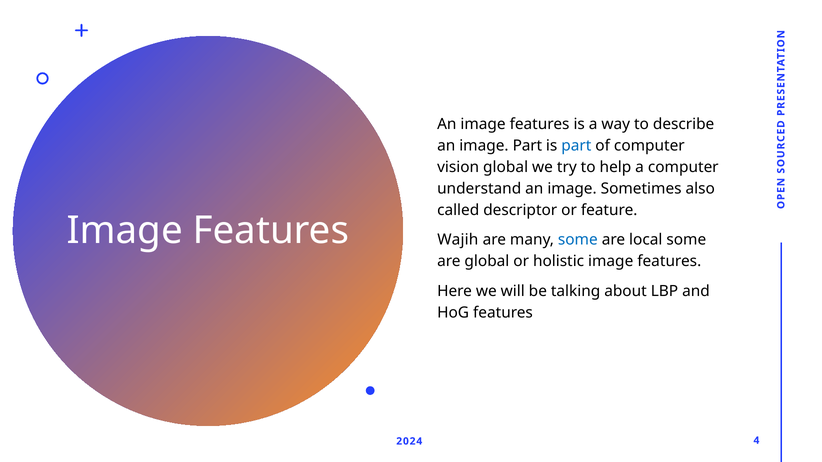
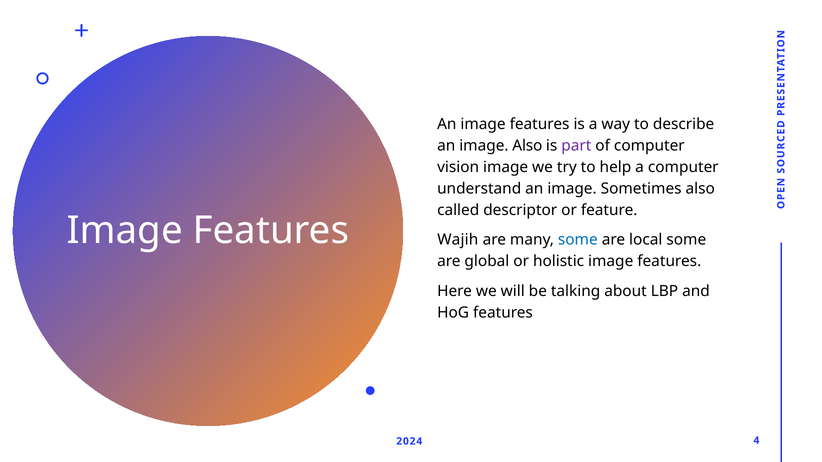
image Part: Part -> Also (527, 146)
part colour: blue -> purple (576, 146)
vision global: global -> image (506, 167)
